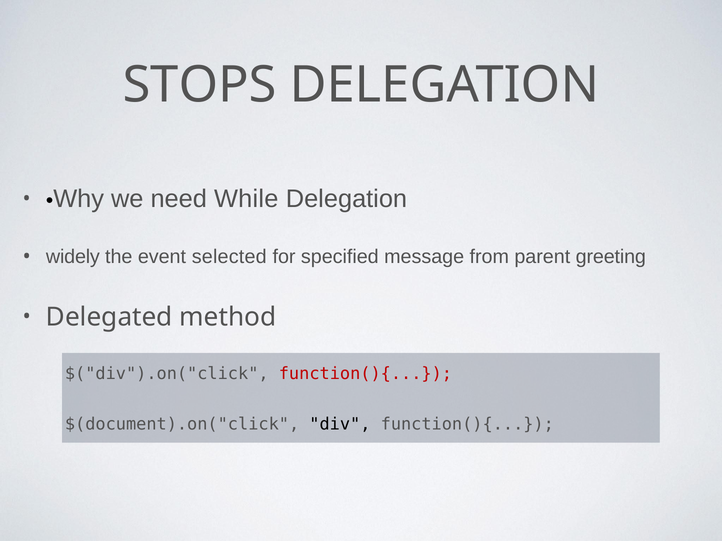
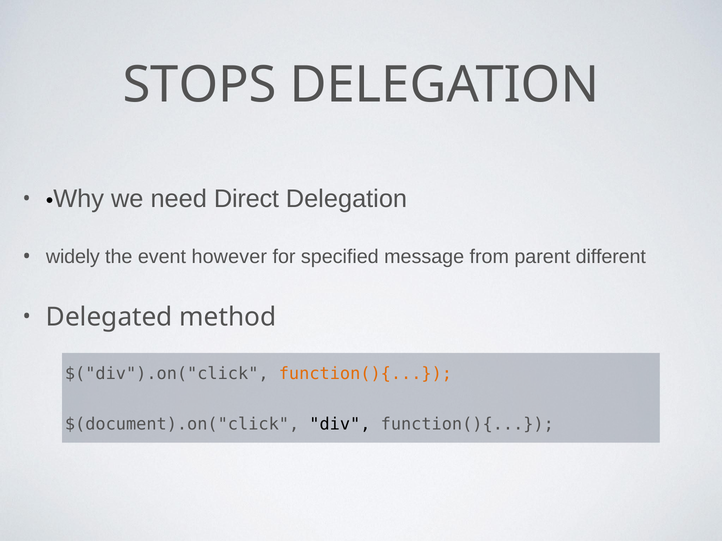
While: While -> Direct (246, 199)
selected: selected -> however (229, 257)
greeting: greeting -> different (611, 257)
function(){ colour: red -> orange (365, 374)
